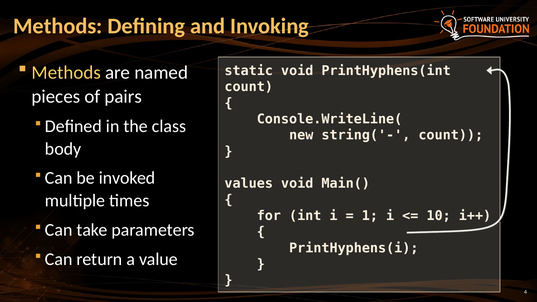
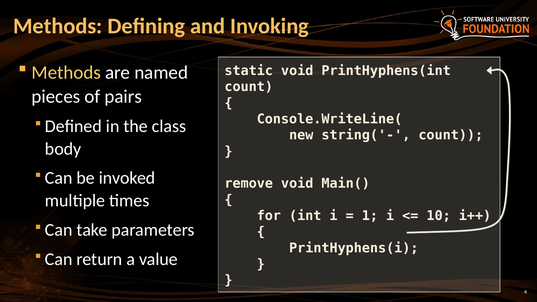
values: values -> remove (249, 184)
